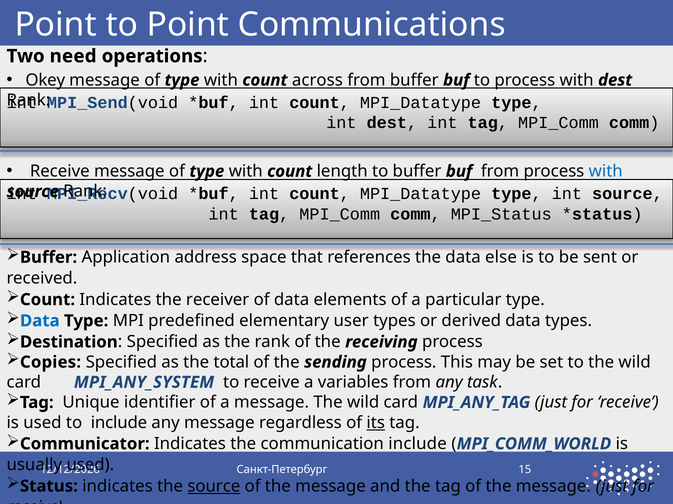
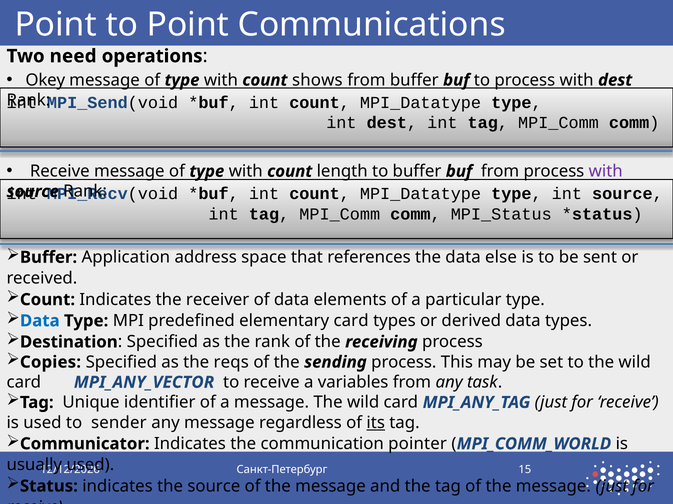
across: across -> shows (317, 80)
with colour: blue -> purple (606, 172)
elementary user: user -> card (351, 321)
total: total -> reqs (231, 363)
MPI_ANY_SYSTEM: MPI_ANY_SYSTEM -> MPI_ANY_VECTOR (144, 383)
to include: include -> sender (119, 423)
communication include: include -> pointer (418, 444)
source underline: present -> none (214, 487)
